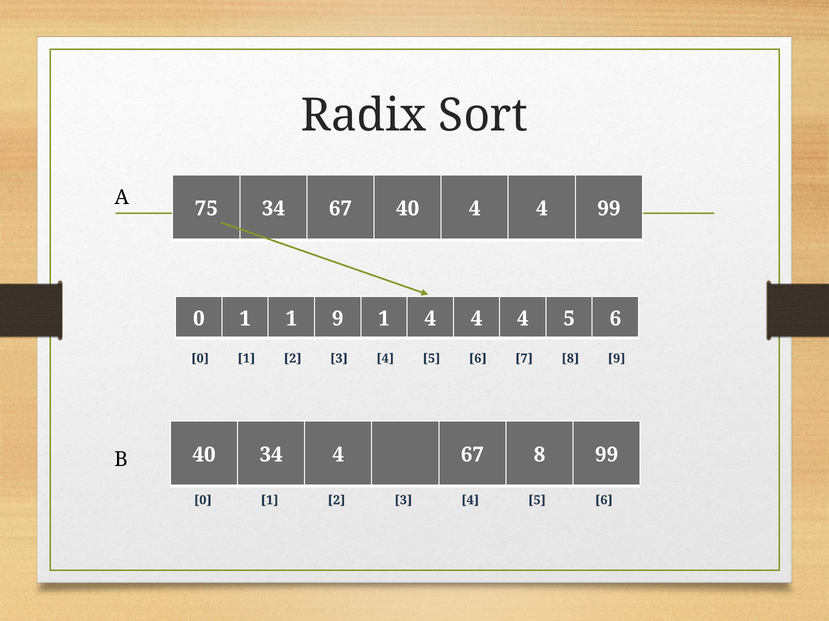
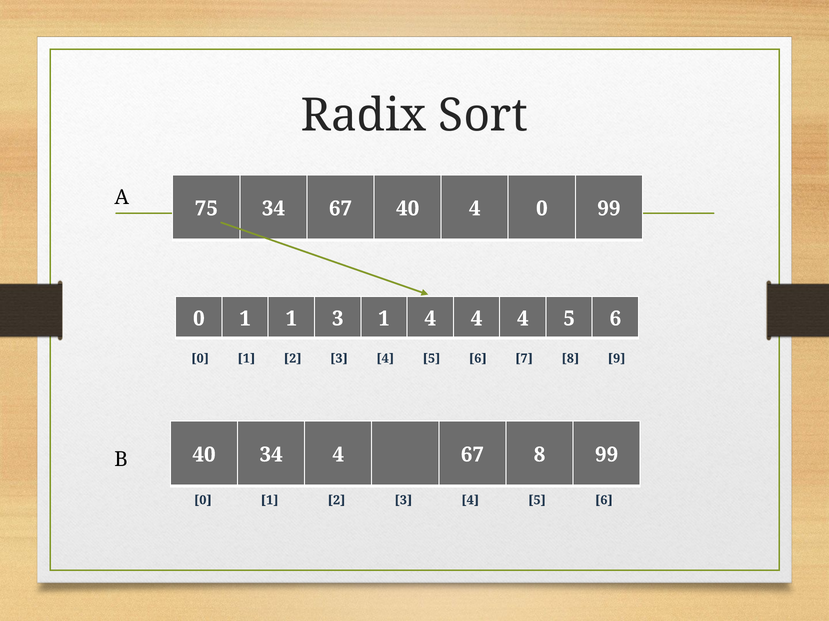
40 4 4: 4 -> 0 (542, 209)
1 9: 9 -> 3 (338, 319)
